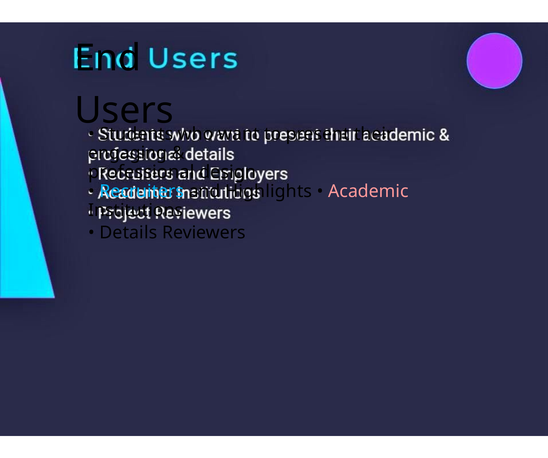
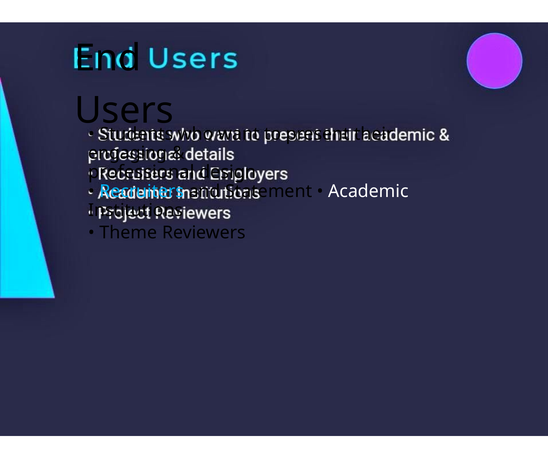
Highlights: Highlights -> Statement (269, 191)
Academic colour: pink -> white (368, 191)
Details: Details -> Theme (128, 232)
